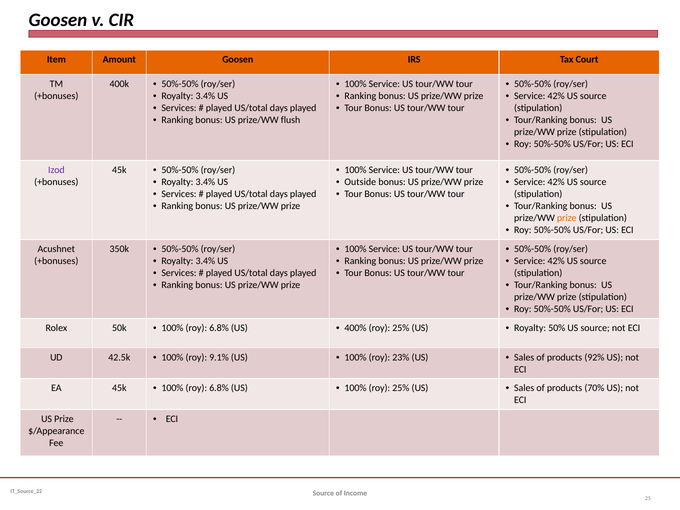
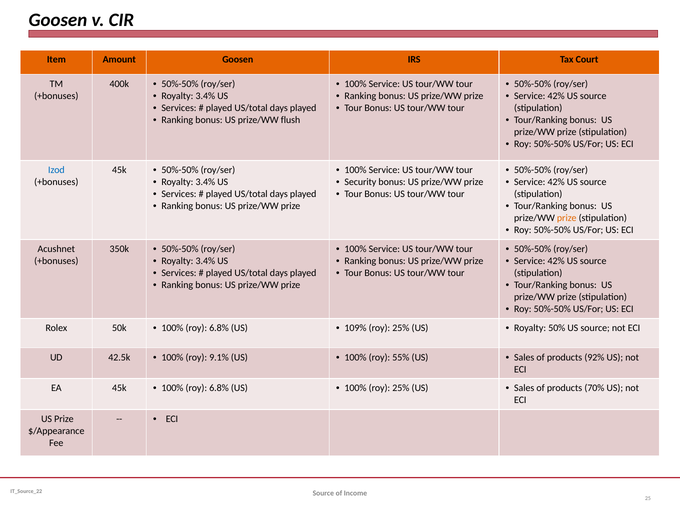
Izod colour: purple -> blue (56, 170)
Outside: Outside -> Security (360, 182)
400%: 400% -> 109% (356, 328)
23%: 23% -> 55% (401, 357)
